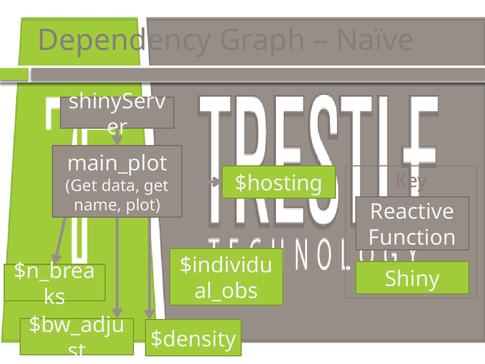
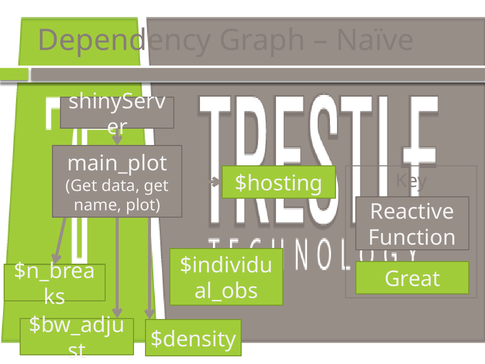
Shiny: Shiny -> Great (412, 279)
